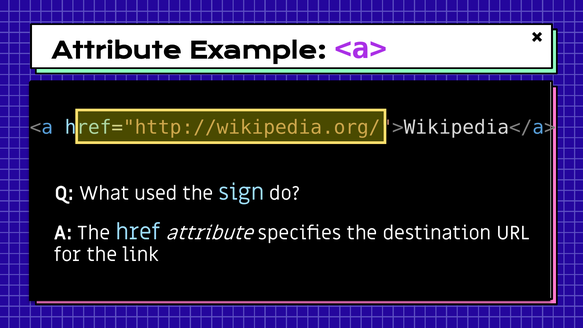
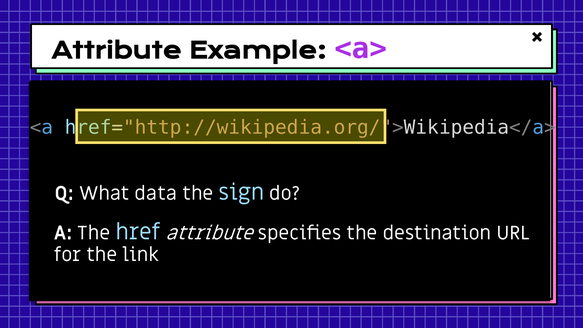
used: used -> data (156, 193)
